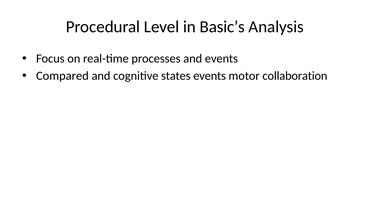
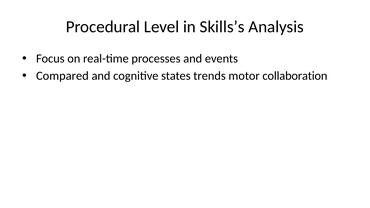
Basic’s: Basic’s -> Skills’s (222, 27)
states events: events -> trends (210, 76)
